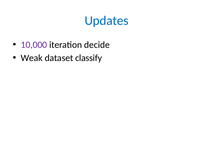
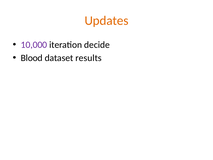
Updates colour: blue -> orange (106, 21)
Weak: Weak -> Blood (32, 58)
classify: classify -> results (88, 58)
